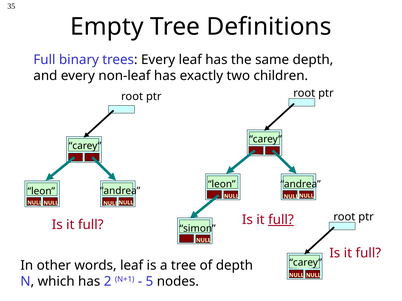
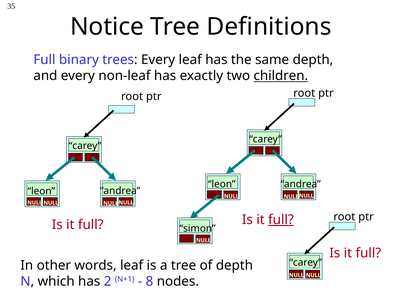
Empty: Empty -> Notice (107, 27)
children underline: none -> present (281, 76)
5: 5 -> 8 (149, 282)
